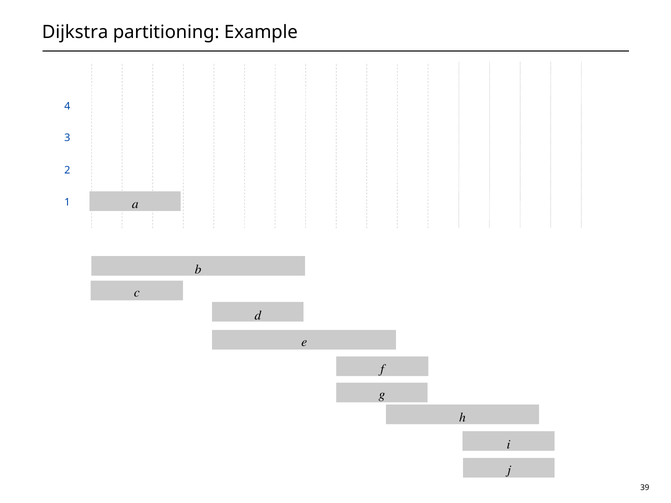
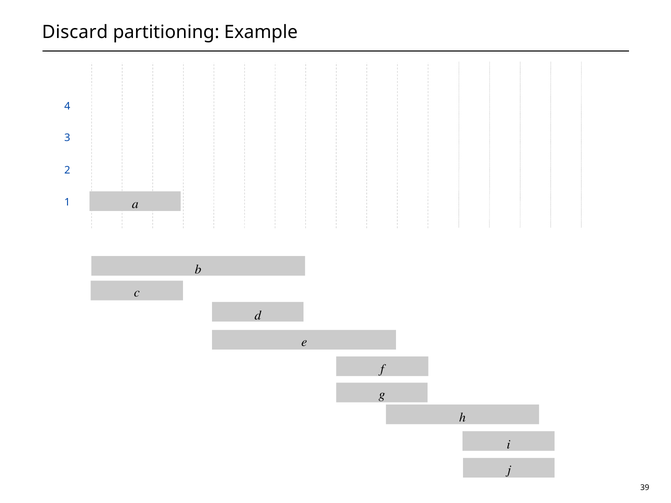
Dijkstra: Dijkstra -> Discard (75, 32)
